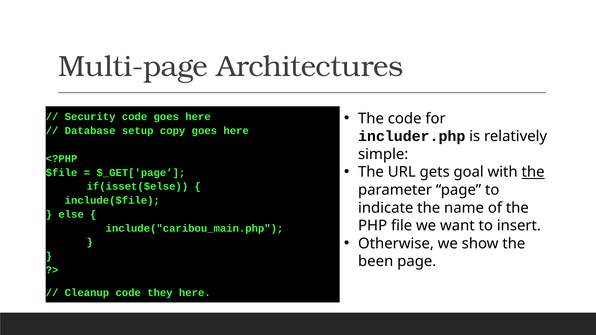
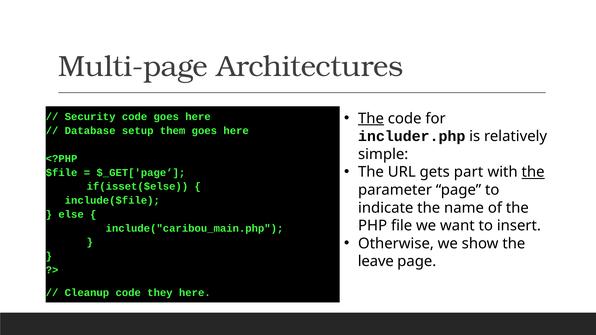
The underline: none -> present (371, 119)
copy: copy -> them (173, 131)
goal: goal -> part (469, 172)
been: been -> leave (376, 262)
